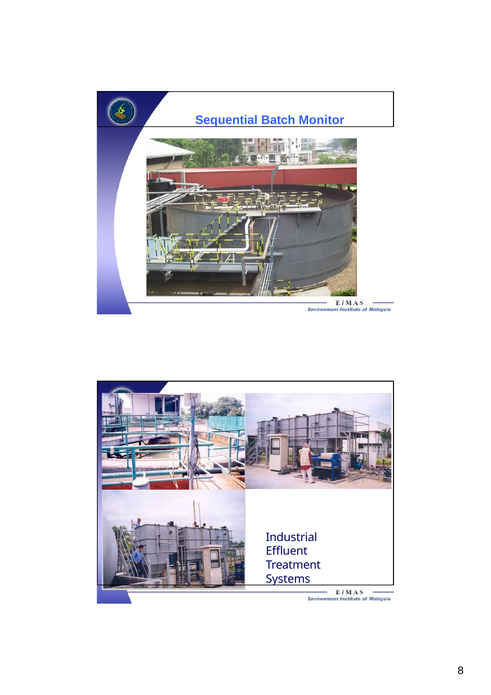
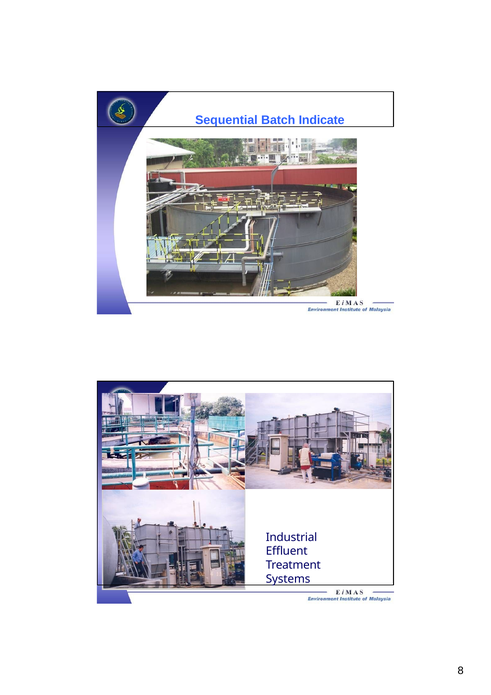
Monitor: Monitor -> Indicate (322, 120)
